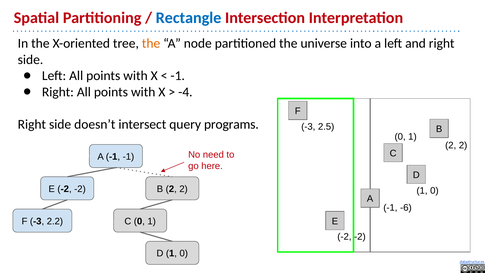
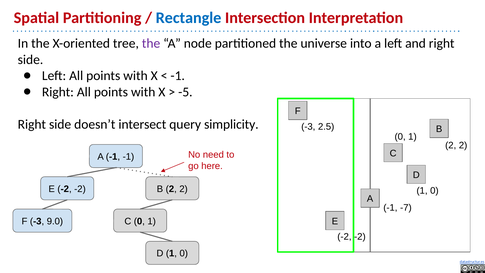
the colour: orange -> purple (151, 43)
-4: -4 -> -5 (185, 92)
programs: programs -> simplicity (231, 124)
-6: -6 -> -7 (406, 207)
2.2: 2.2 -> 9.0 (55, 221)
